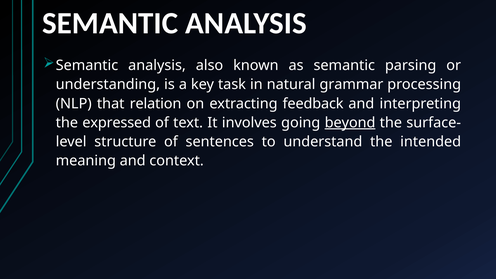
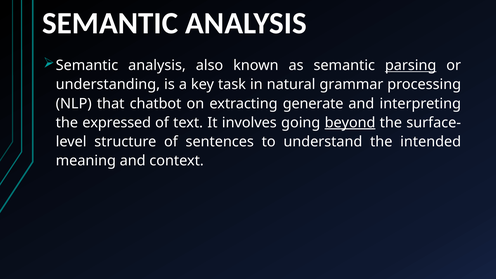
parsing underline: none -> present (411, 65)
relation: relation -> chatbot (156, 104)
feedback: feedback -> generate (313, 104)
